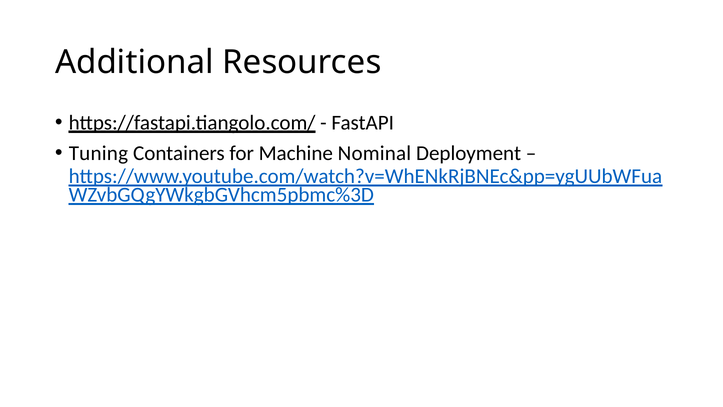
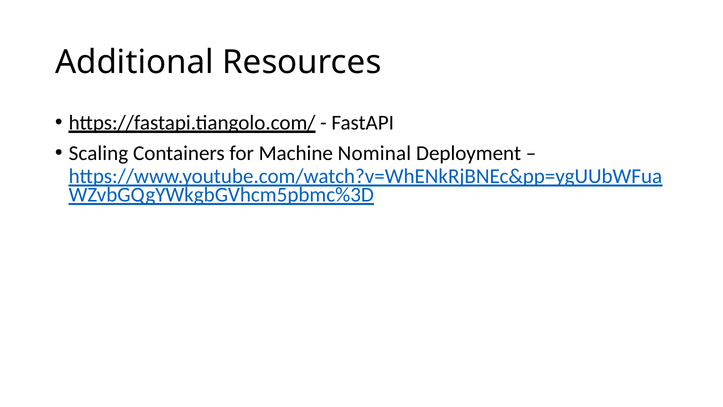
Tuning: Tuning -> Scaling (98, 153)
